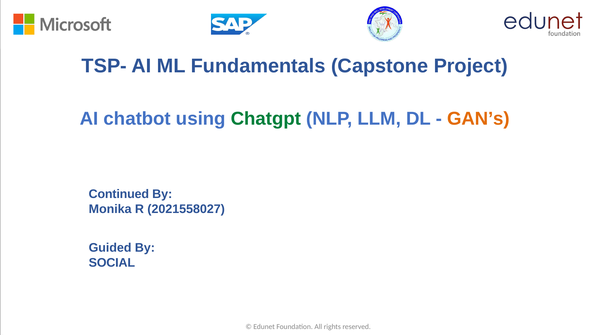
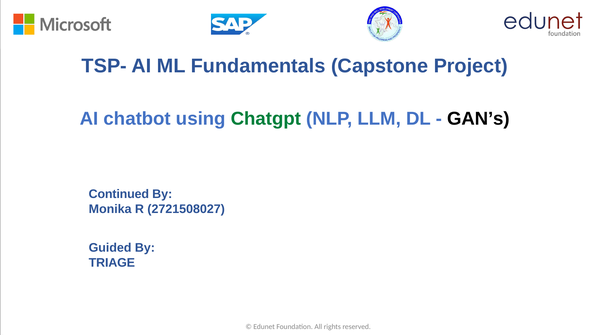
GAN’s colour: orange -> black (478, 119)
2021558027: 2021558027 -> 2721508027 (186, 209)
SOCIAL: SOCIAL -> TRIAGE (112, 263)
